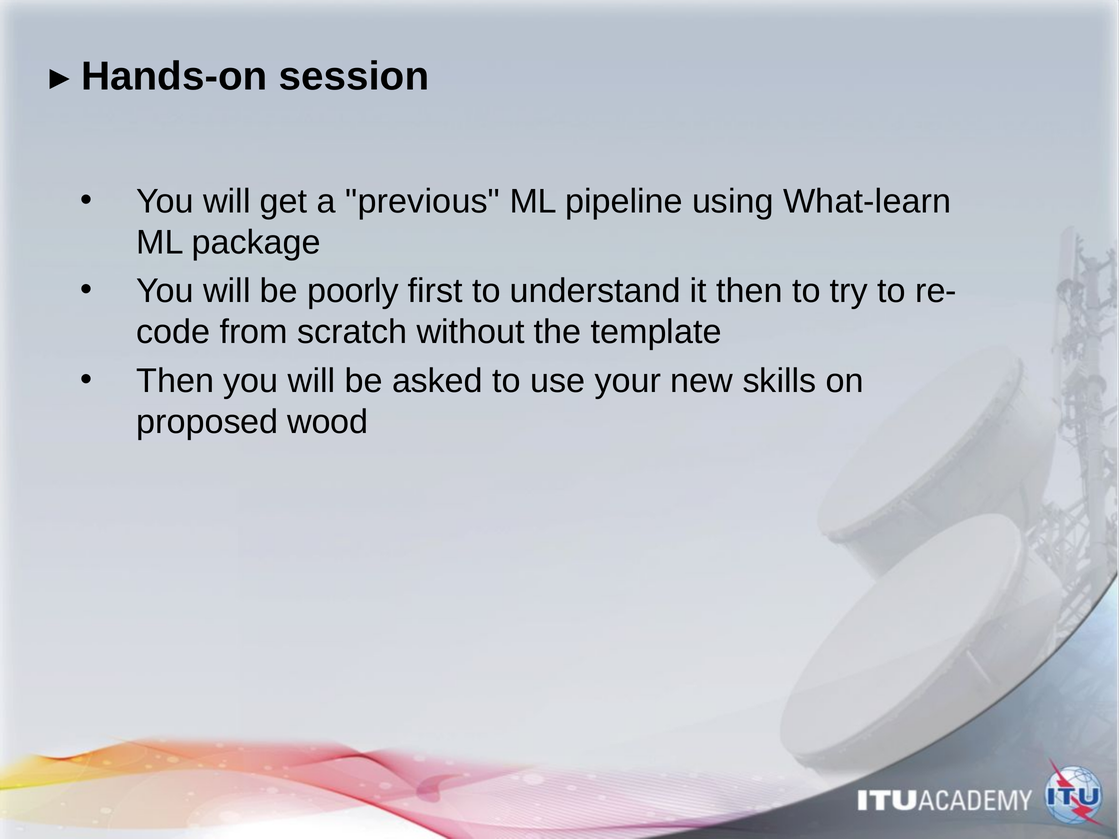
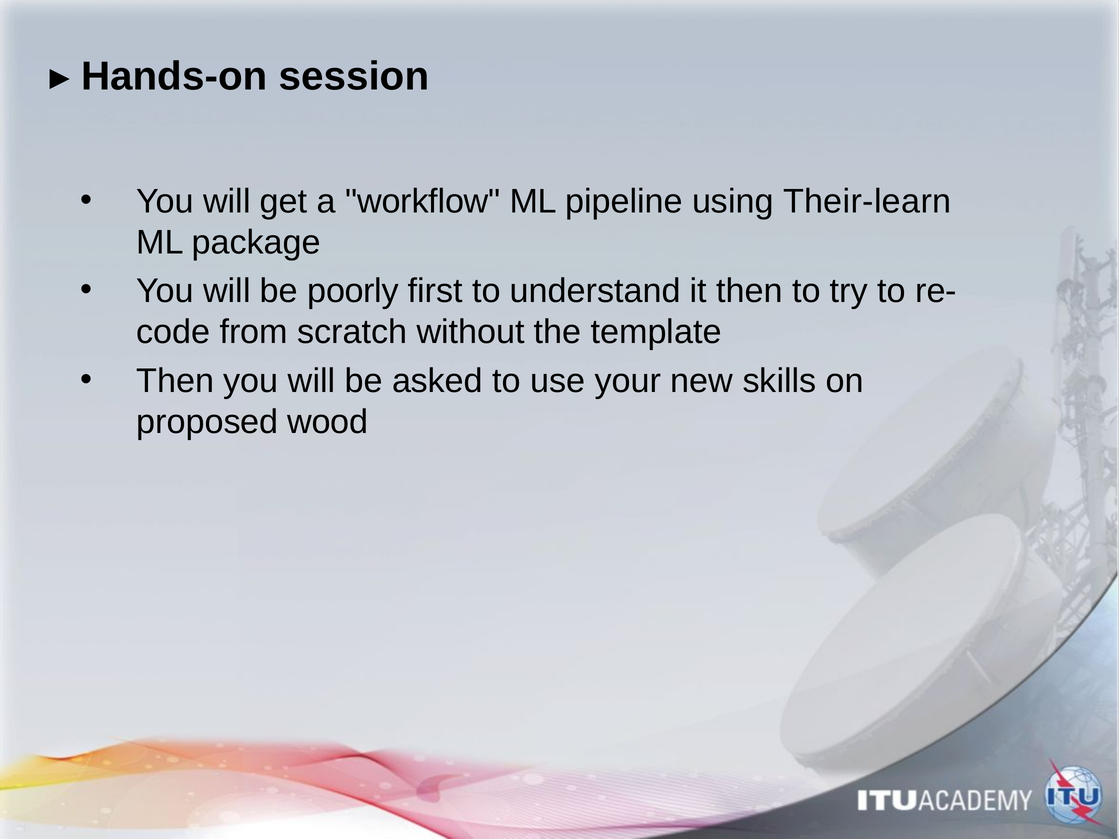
previous: previous -> workflow (423, 201)
What-learn: What-learn -> Their-learn (867, 201)
